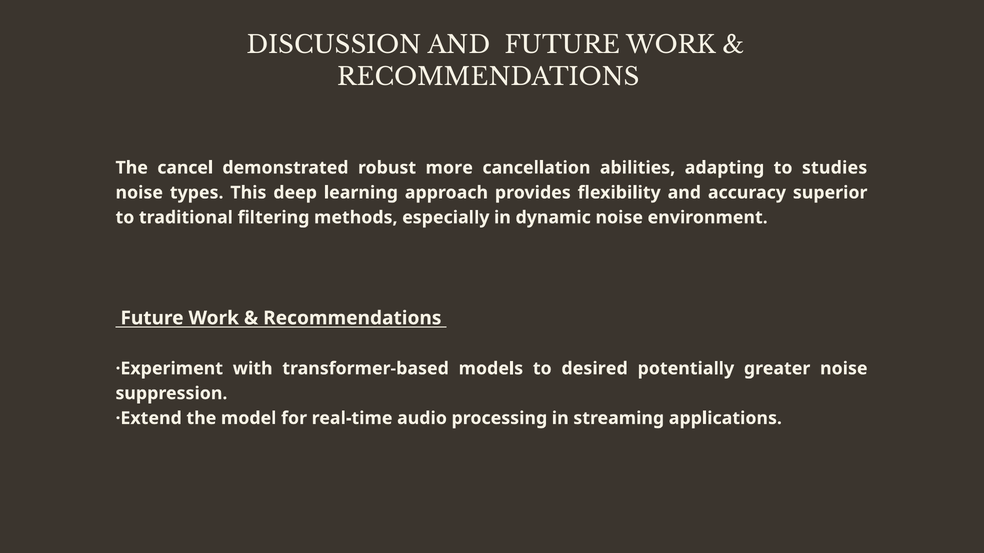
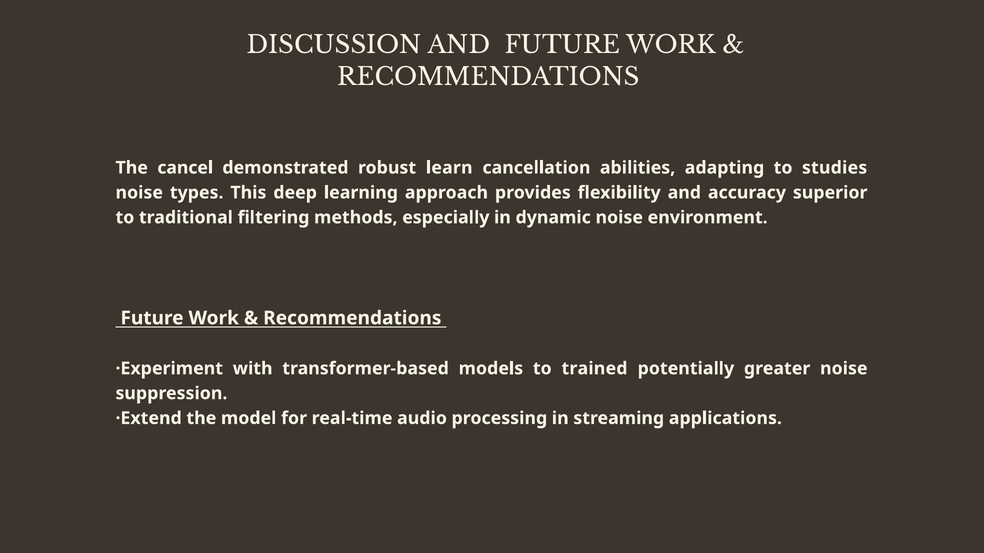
more: more -> learn (449, 168)
desired: desired -> trained (595, 369)
